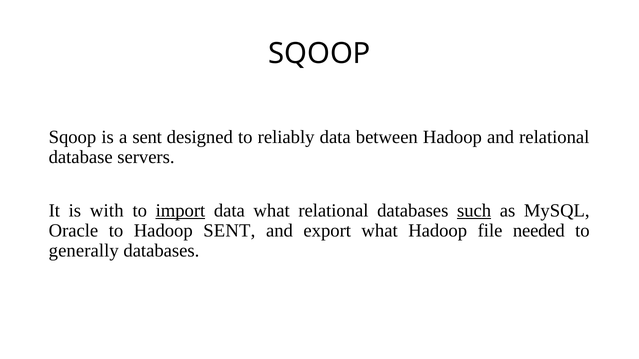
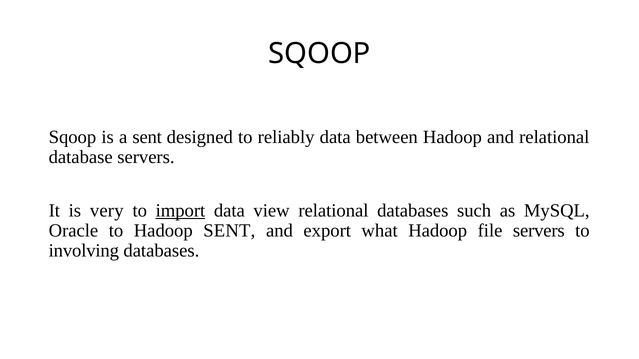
with: with -> very (107, 211)
data what: what -> view (272, 211)
such underline: present -> none (474, 211)
file needed: needed -> servers (539, 231)
generally: generally -> involving (84, 251)
